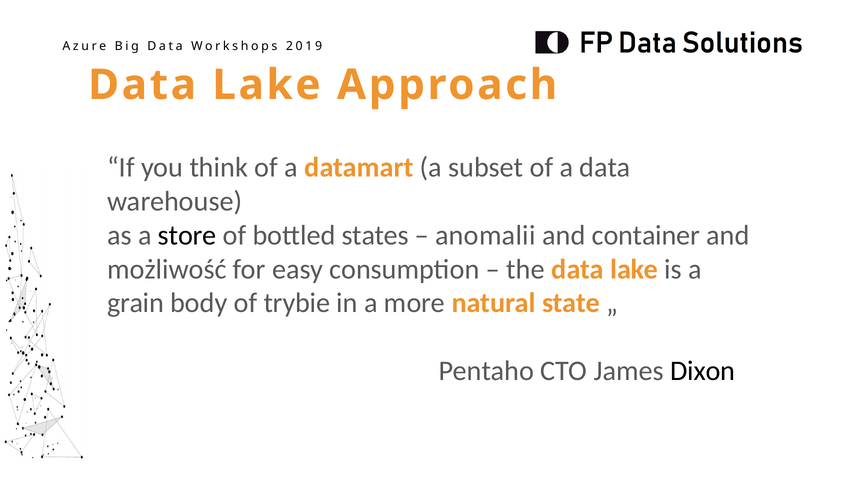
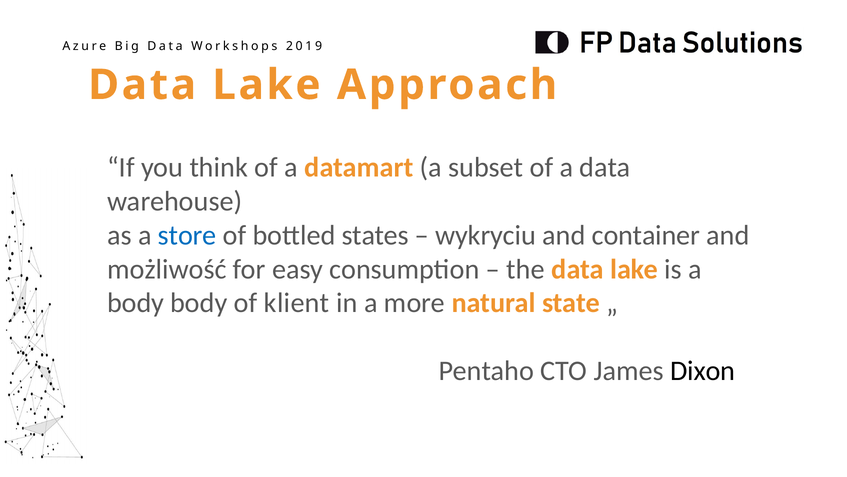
store colour: black -> blue (187, 235)
anomalii: anomalii -> wykryciu (485, 235)
grain: grain -> body (136, 303)
trybie: trybie -> klient (297, 303)
